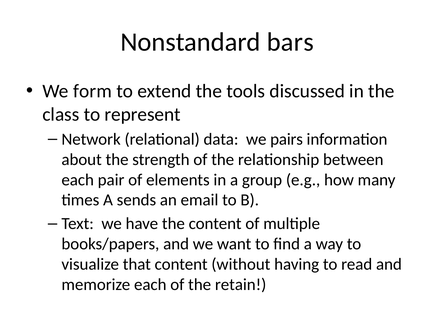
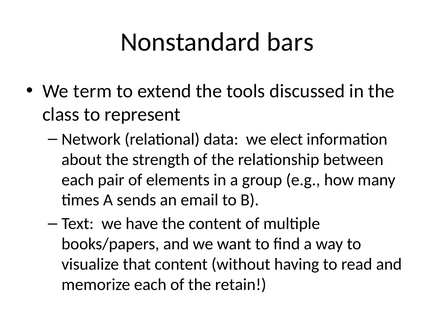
form: form -> term (92, 91)
pairs: pairs -> elect (287, 139)
